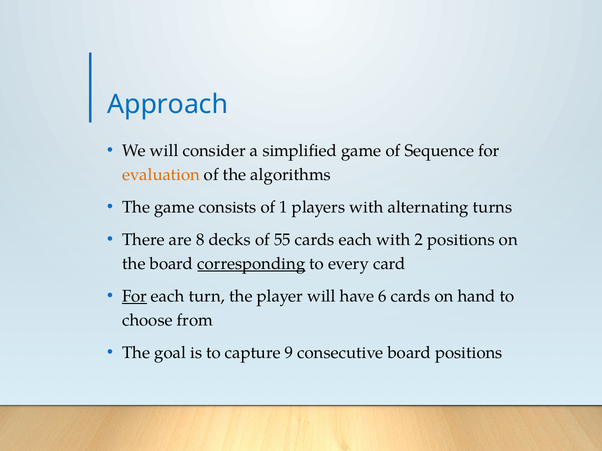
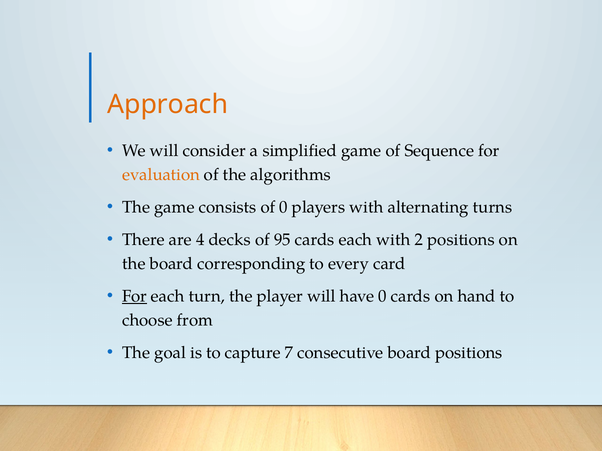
Approach colour: blue -> orange (168, 104)
of 1: 1 -> 0 (284, 207)
8: 8 -> 4 (200, 240)
55: 55 -> 95 (282, 240)
corresponding underline: present -> none (251, 264)
have 6: 6 -> 0 (382, 296)
9: 9 -> 7 (289, 353)
